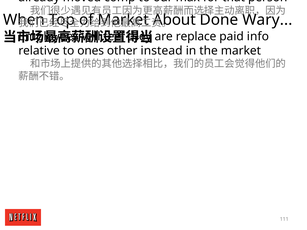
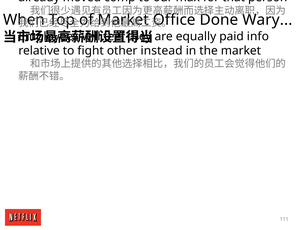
About: About -> Office (174, 20)
replace: replace -> equally (196, 36)
ones: ones -> fight (91, 51)
